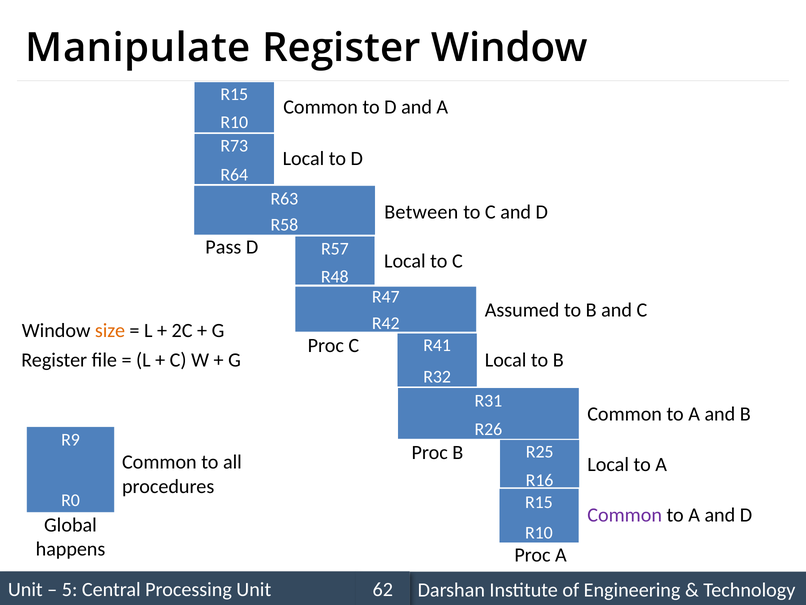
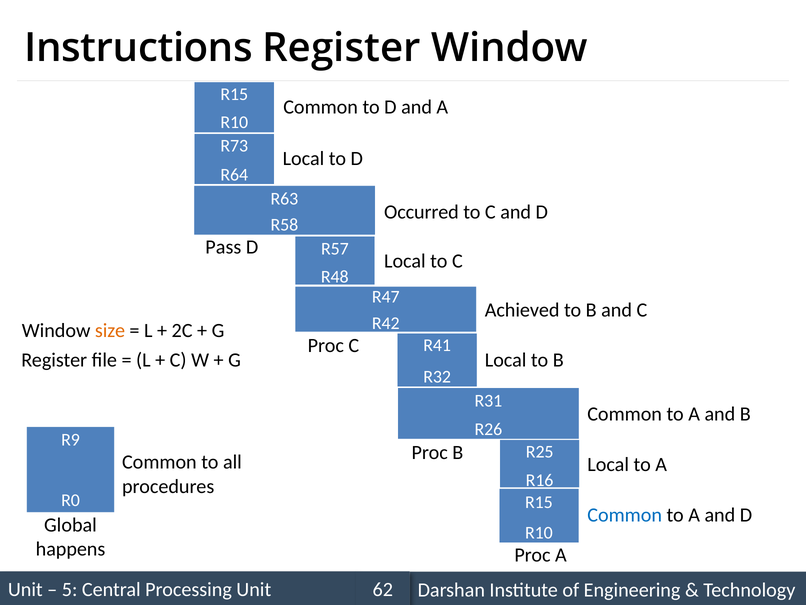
Manipulate: Manipulate -> Instructions (138, 48)
Between: Between -> Occurred (421, 212)
Assumed: Assumed -> Achieved (522, 310)
Common colour: purple -> blue (625, 514)
